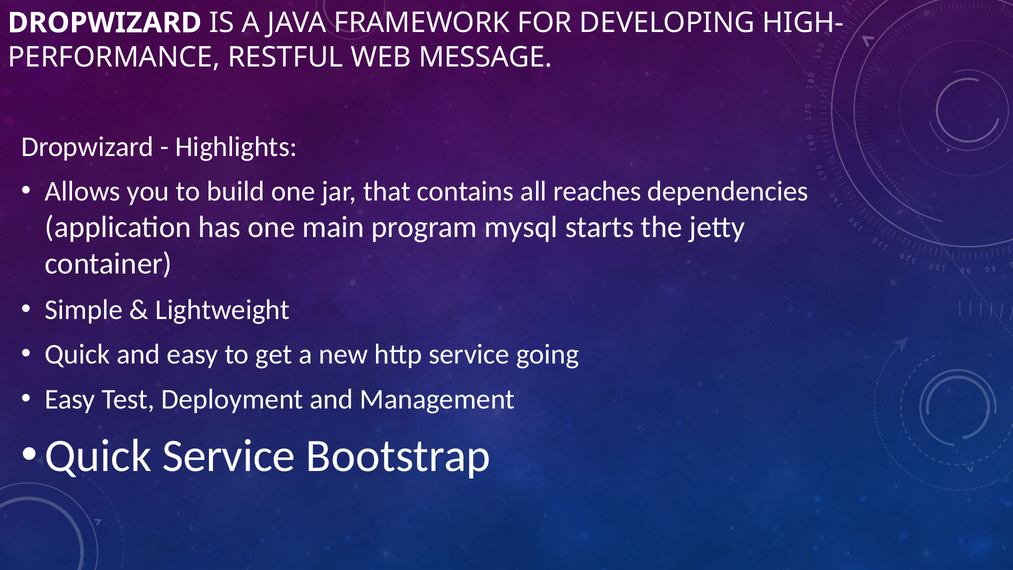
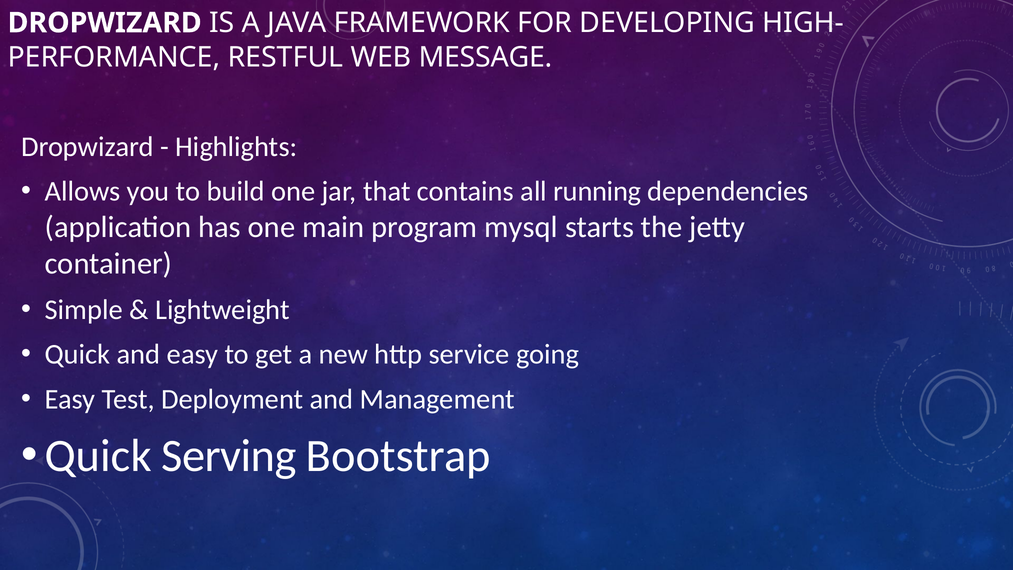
reaches: reaches -> running (597, 191)
Quick Service: Service -> Serving (229, 456)
